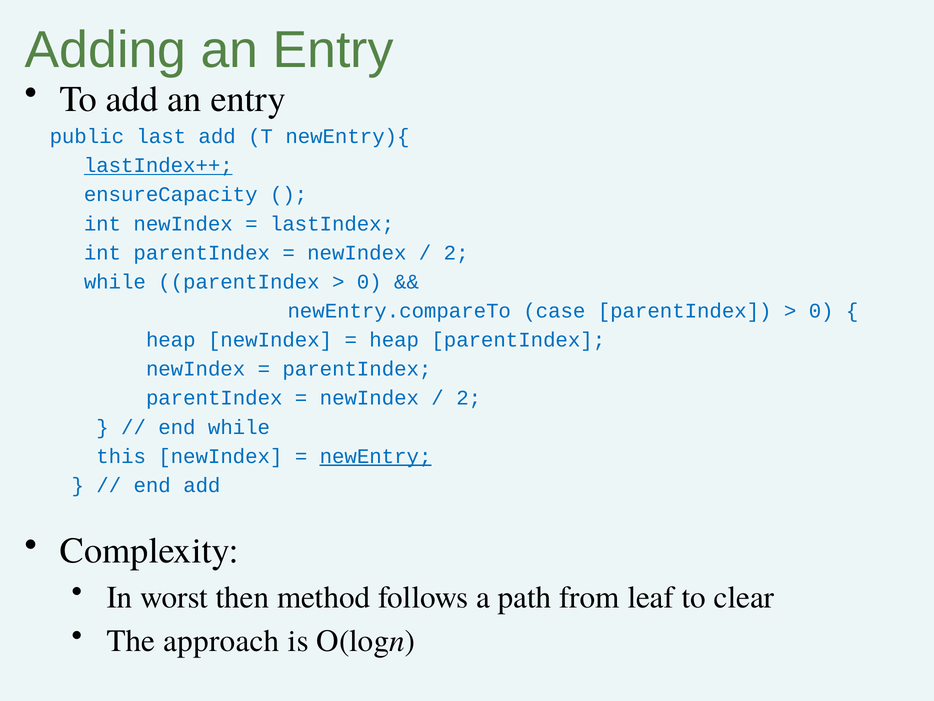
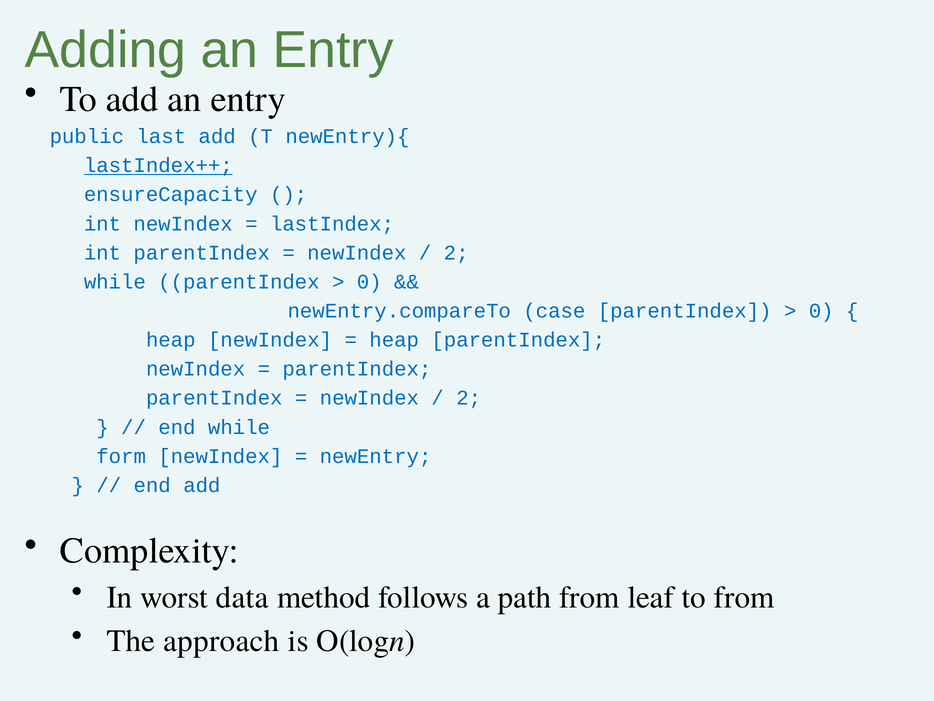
this: this -> form (121, 456)
newEntry underline: present -> none (376, 456)
then: then -> data (242, 597)
to clear: clear -> from (744, 597)
